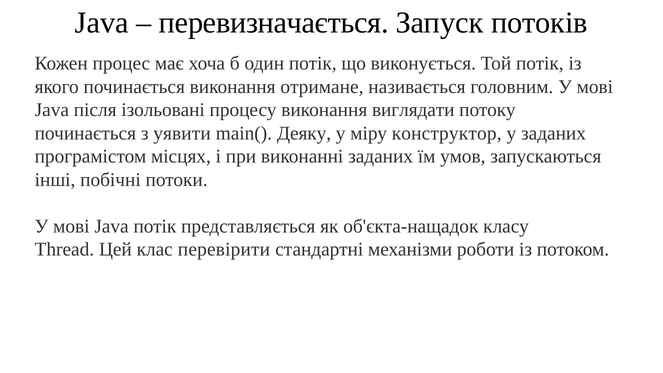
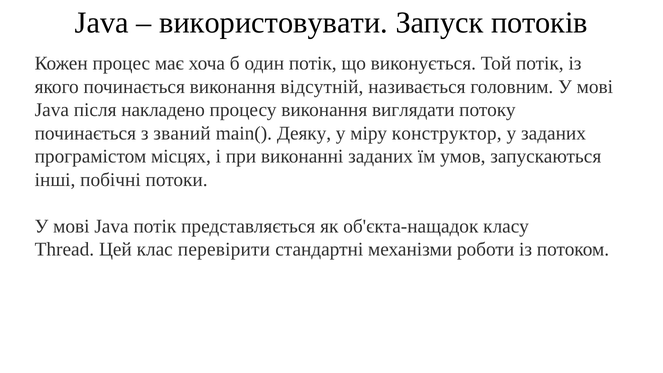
перевизначається: перевизначається -> використовувати (274, 23)
отримане: отримане -> відсутній (322, 87)
ізольовані: ізольовані -> накладено (163, 110)
уявити: уявити -> званий (182, 133)
